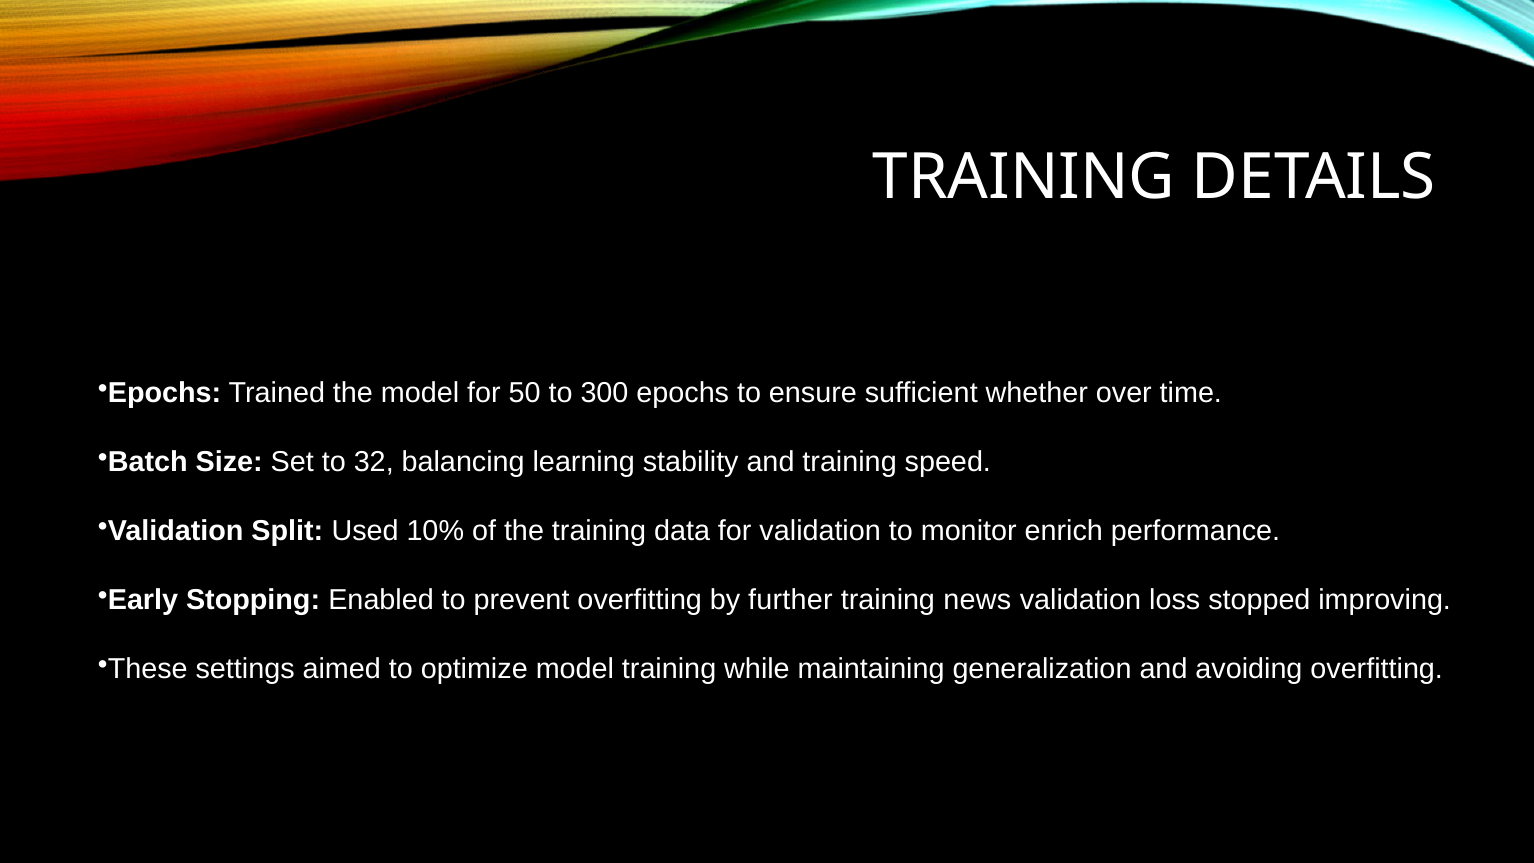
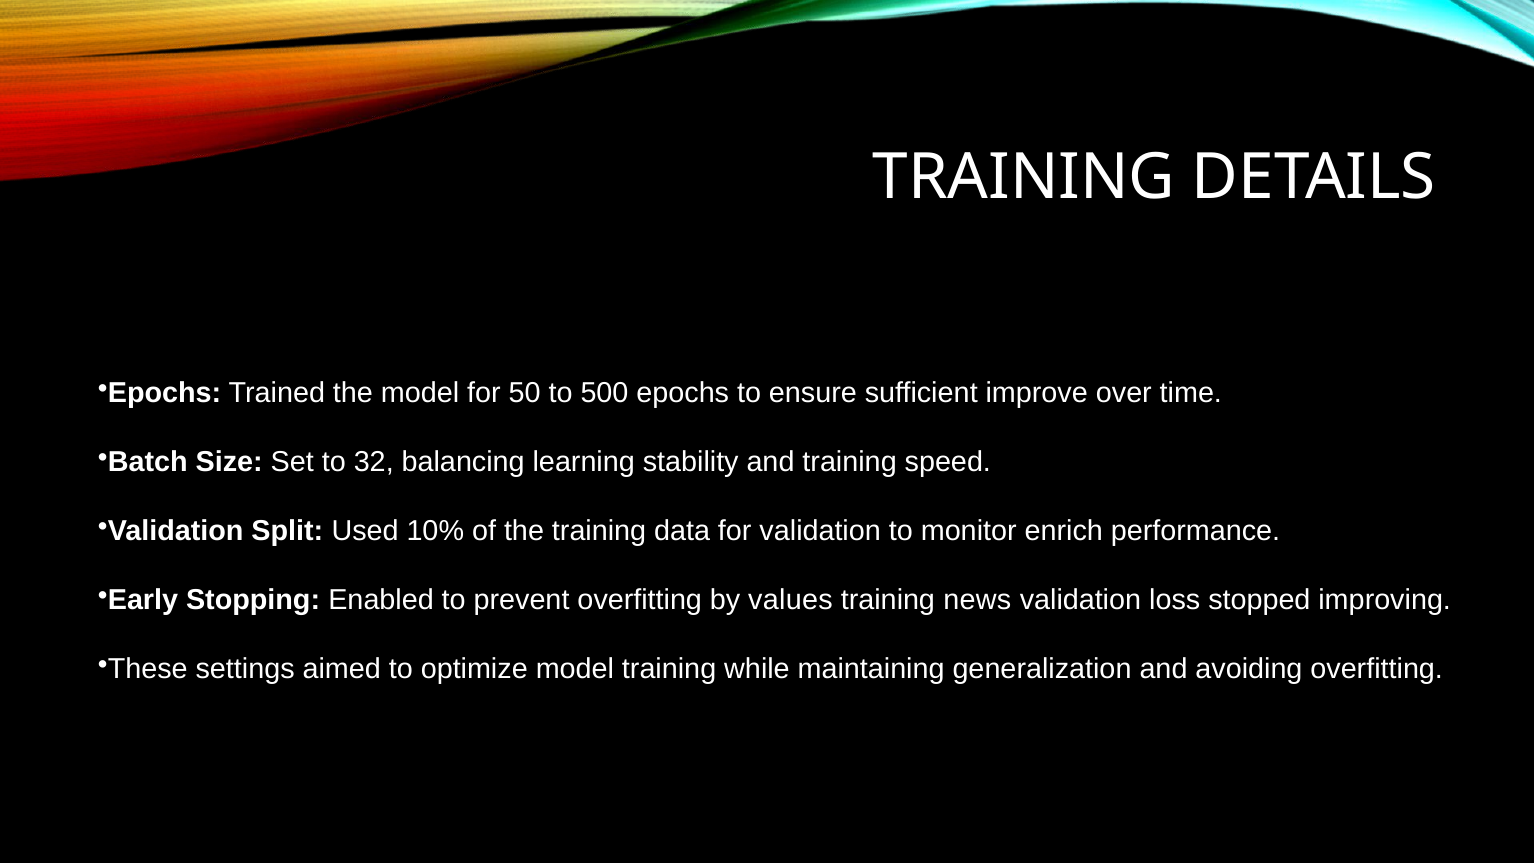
300: 300 -> 500 (604, 393)
whether: whether -> improve (1037, 393)
further: further -> values (790, 600)
